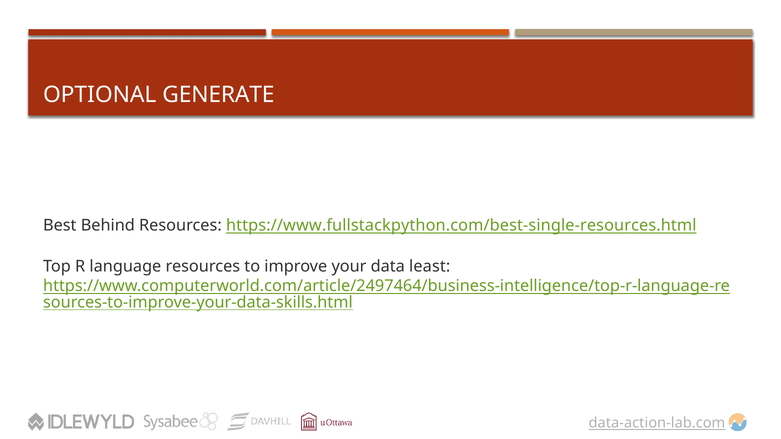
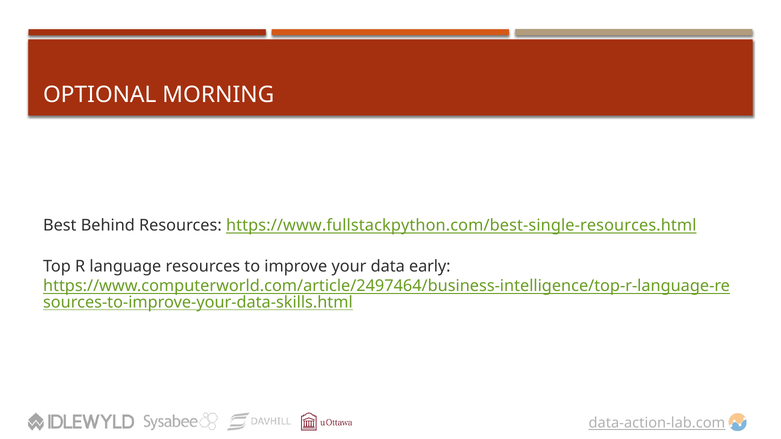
GENERATE: GENERATE -> MORNING (218, 95)
least: least -> early (430, 267)
